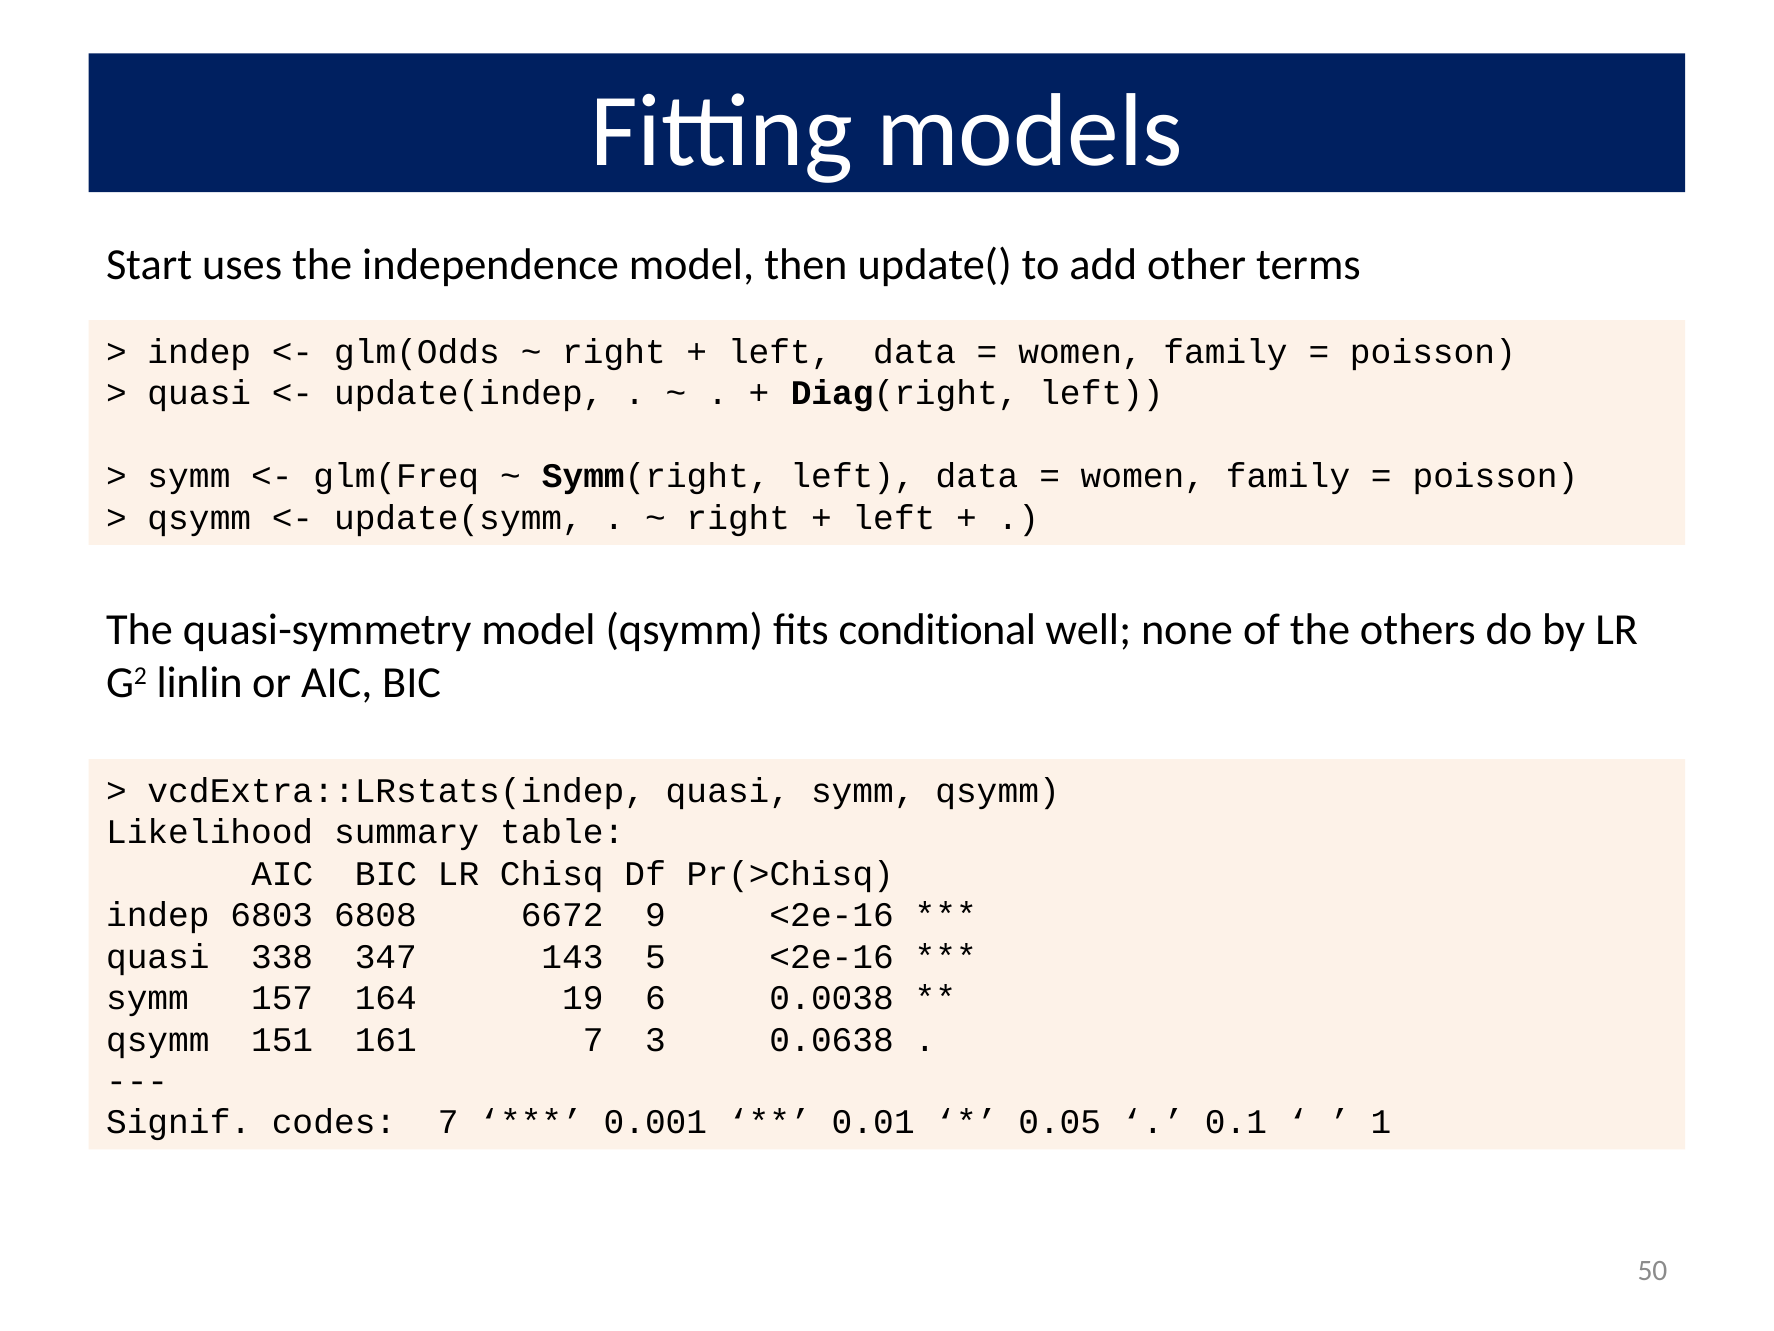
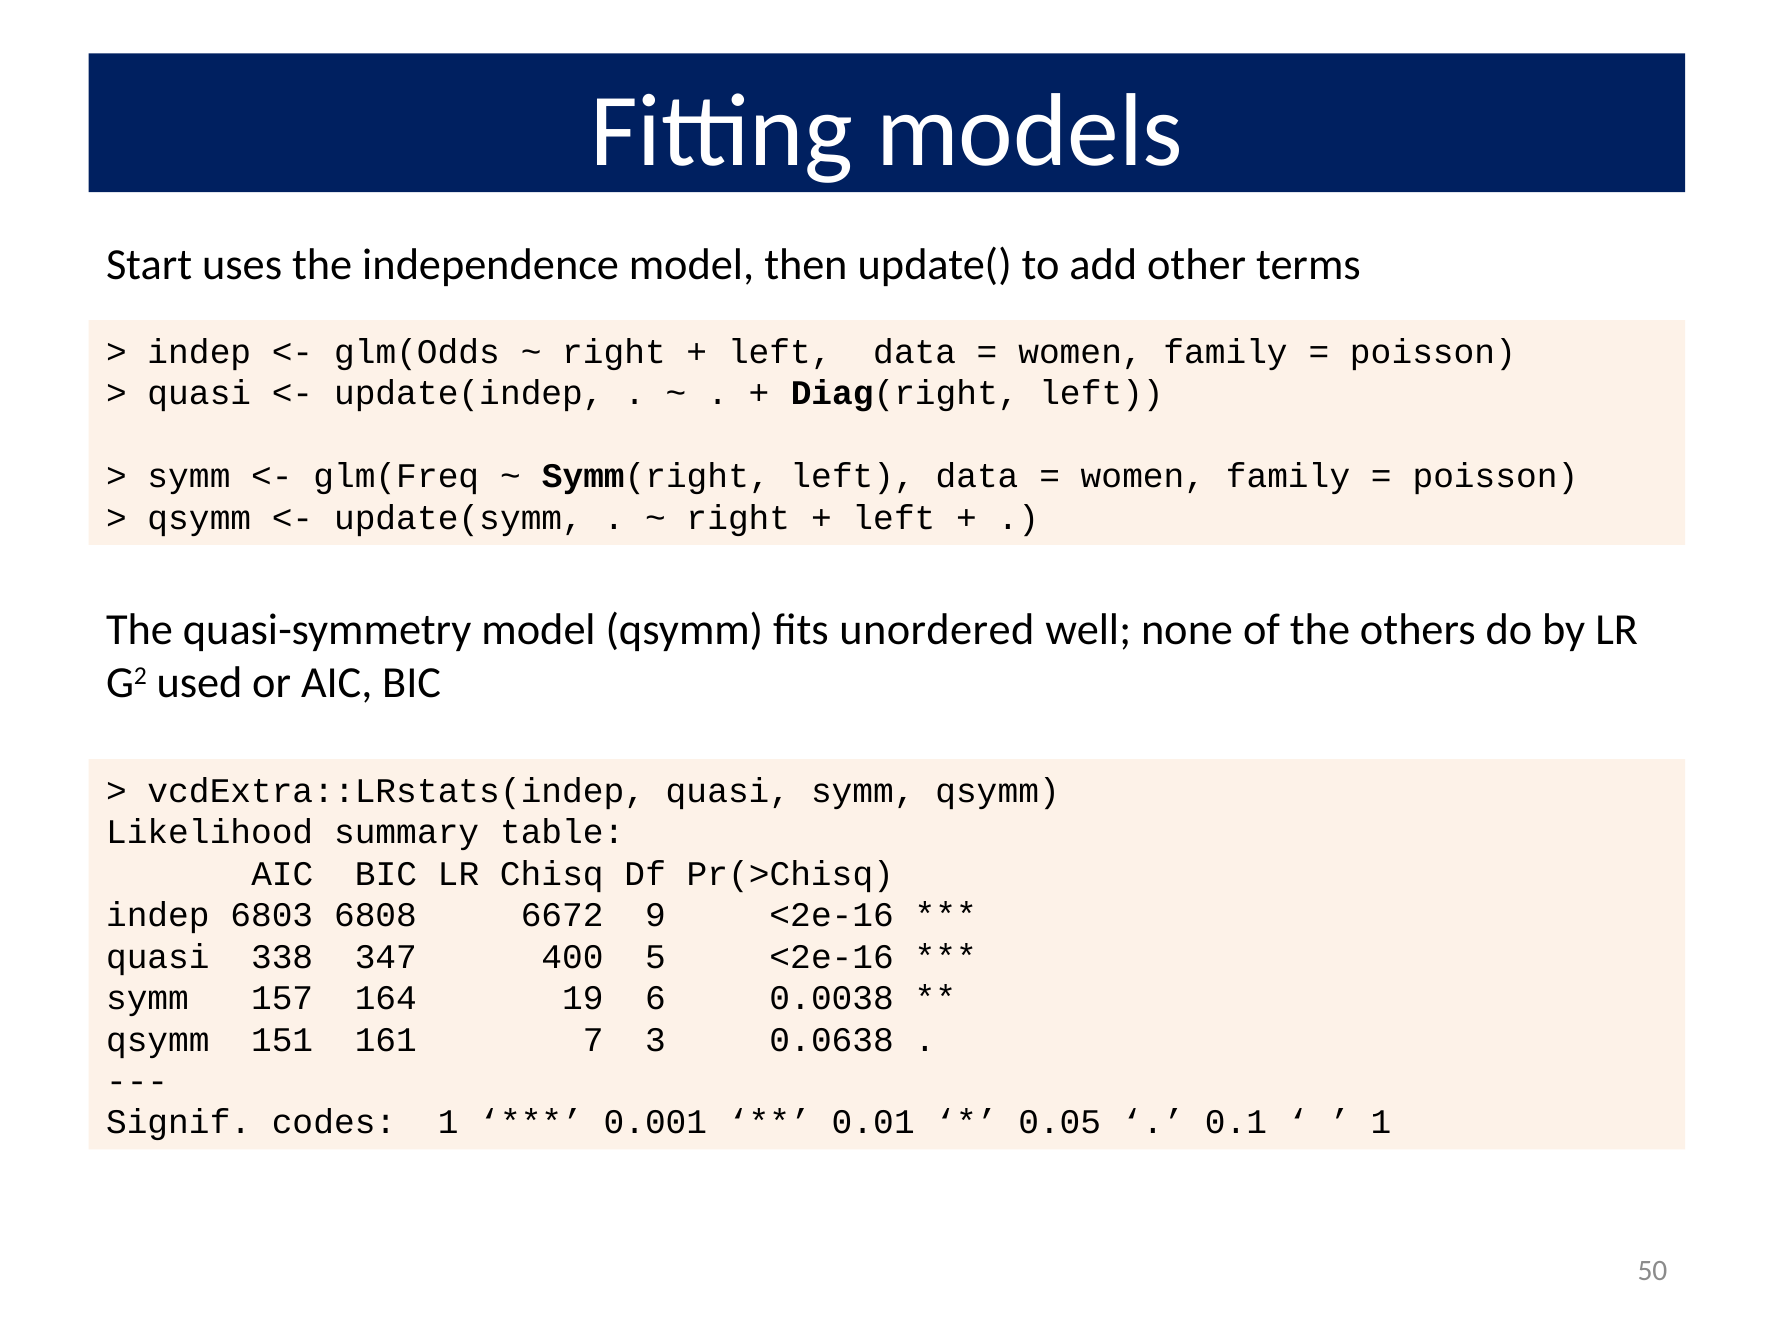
conditional: conditional -> unordered (937, 630)
linlin: linlin -> used (199, 683)
143: 143 -> 400 (572, 956)
codes 7: 7 -> 1 (448, 1122)
